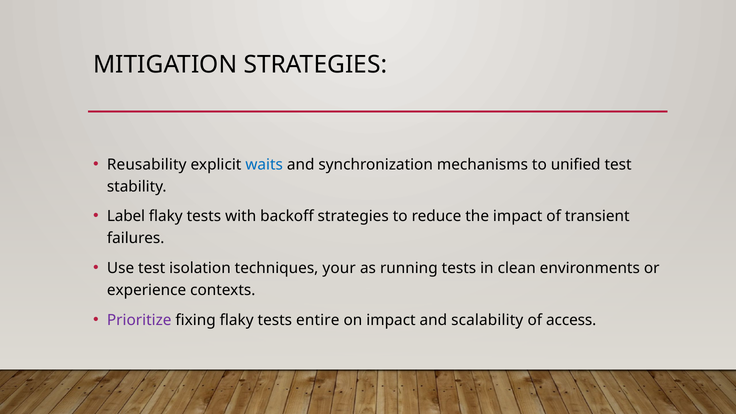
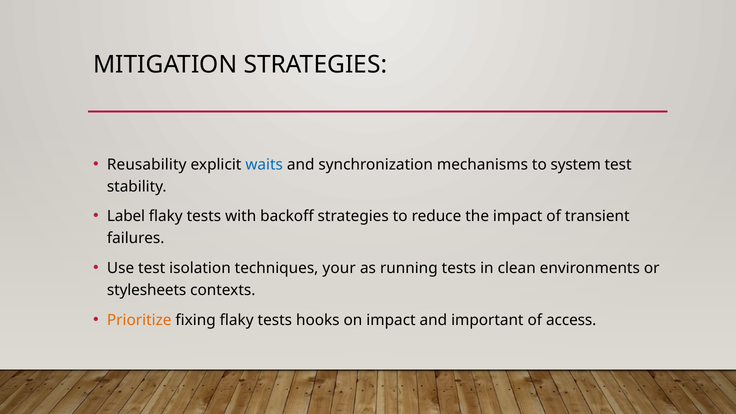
unified: unified -> system (576, 164)
experience: experience -> stylesheets (147, 290)
Prioritize colour: purple -> orange (139, 320)
entire: entire -> hooks (318, 320)
scalability: scalability -> important (487, 320)
